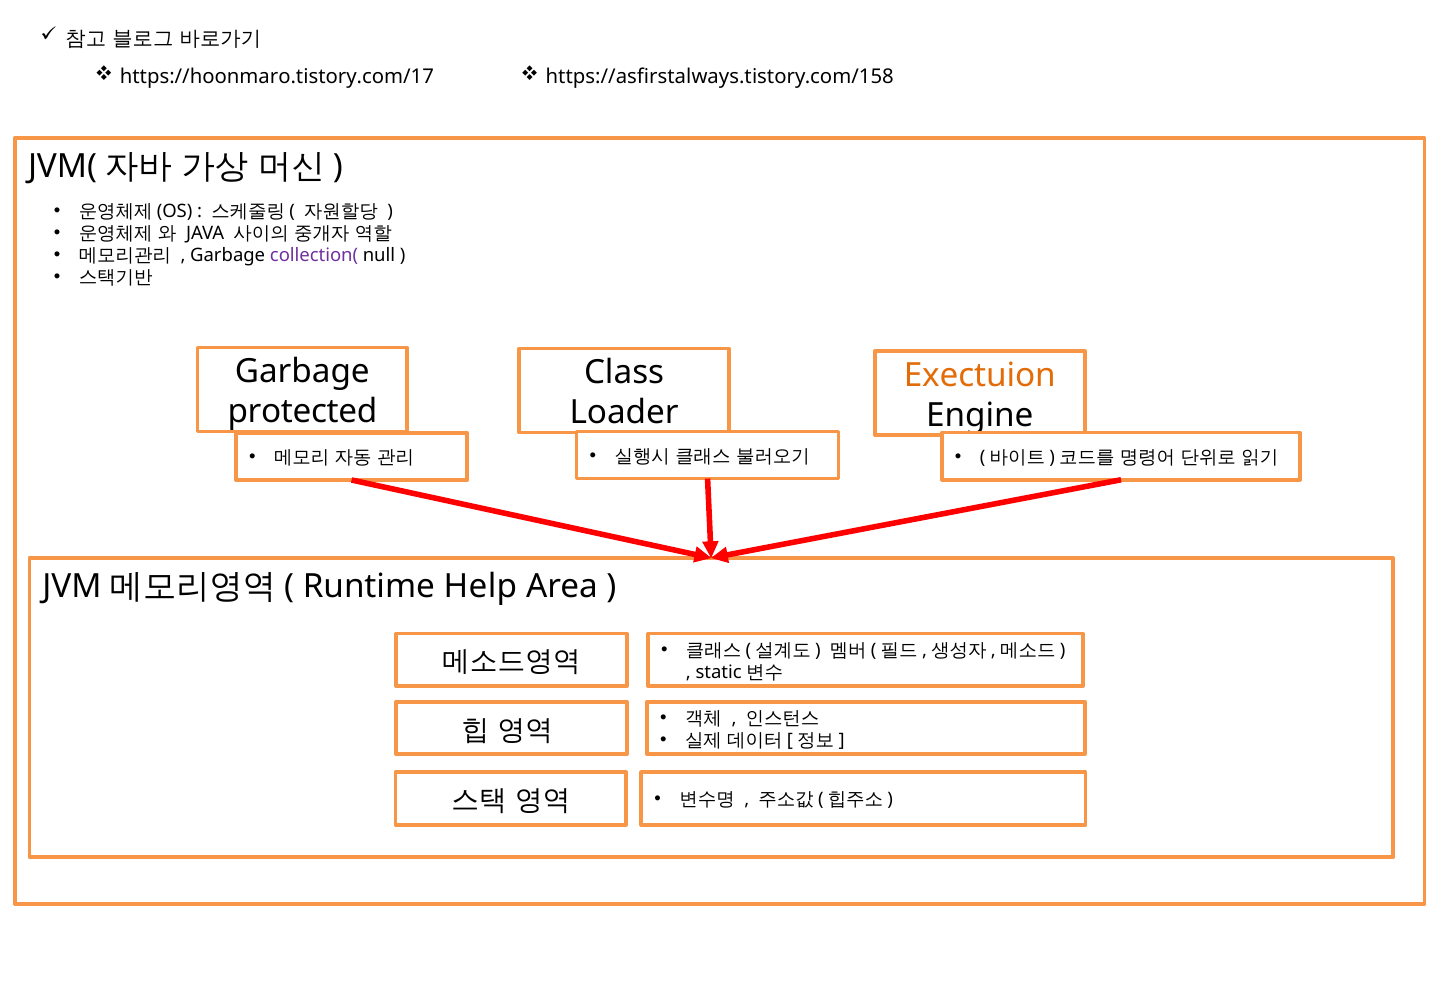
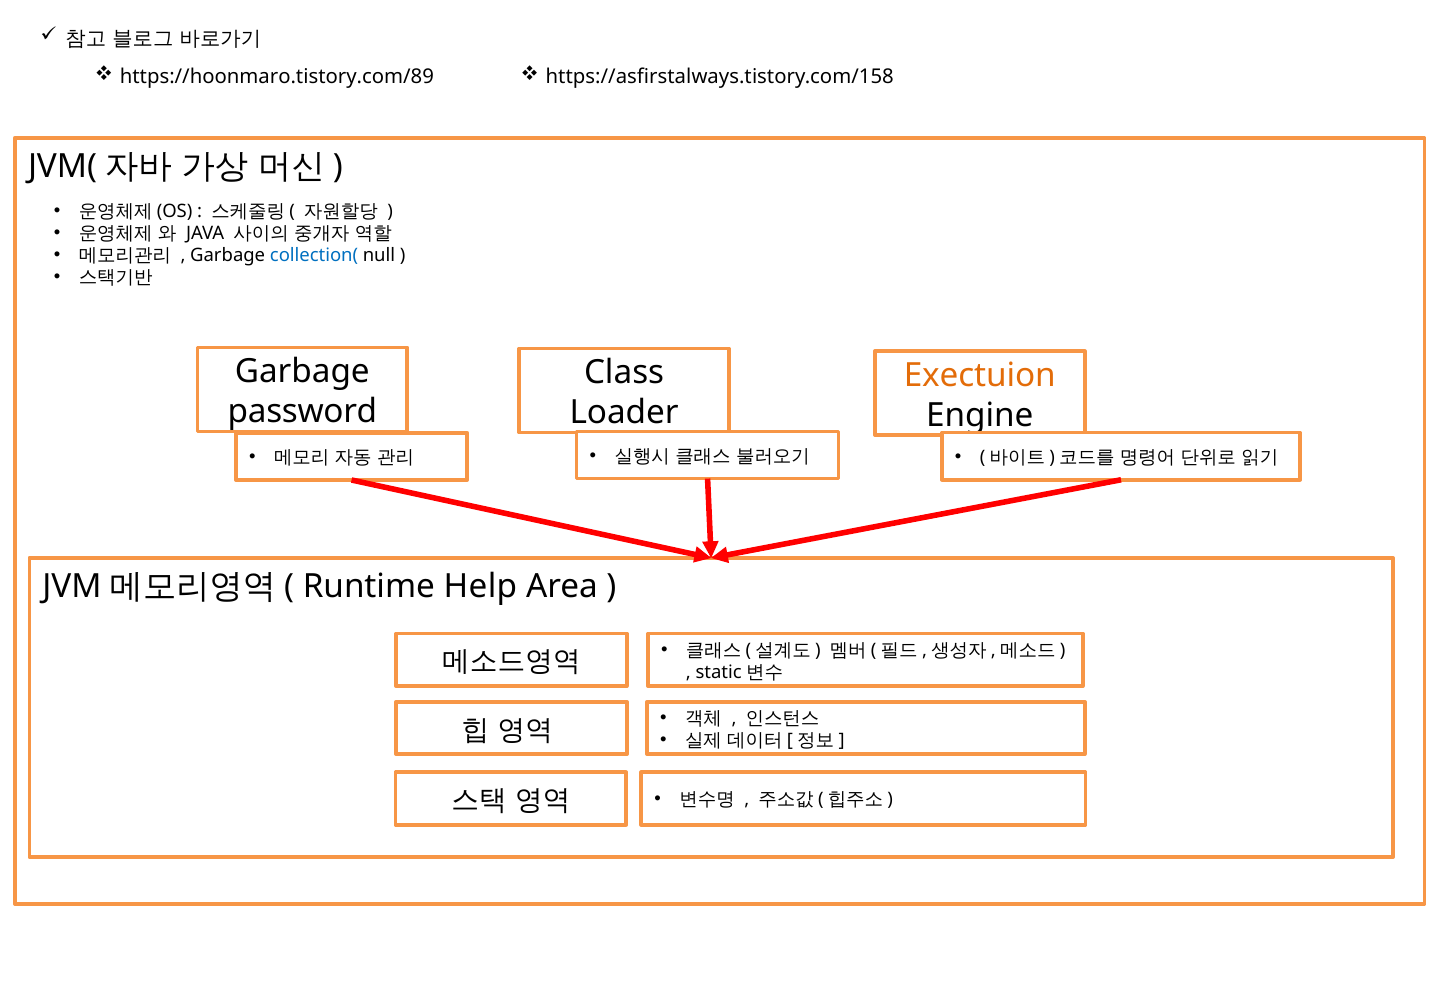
https://hoonmaro.tistory.com/17: https://hoonmaro.tistory.com/17 -> https://hoonmaro.tistory.com/89 (277, 77)
collection( colour: purple -> blue (314, 256)
protected: protected -> password (302, 412)
